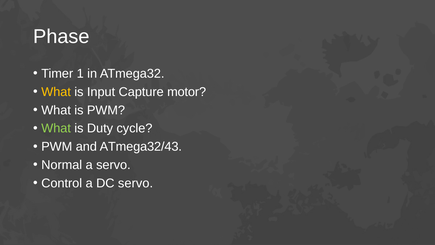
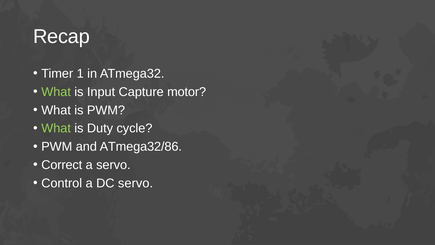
Phase: Phase -> Recap (62, 37)
What colour: yellow -> light green (56, 92)
ATmega32/43: ATmega32/43 -> ATmega32/86 (141, 147)
Normal: Normal -> Correct (62, 165)
